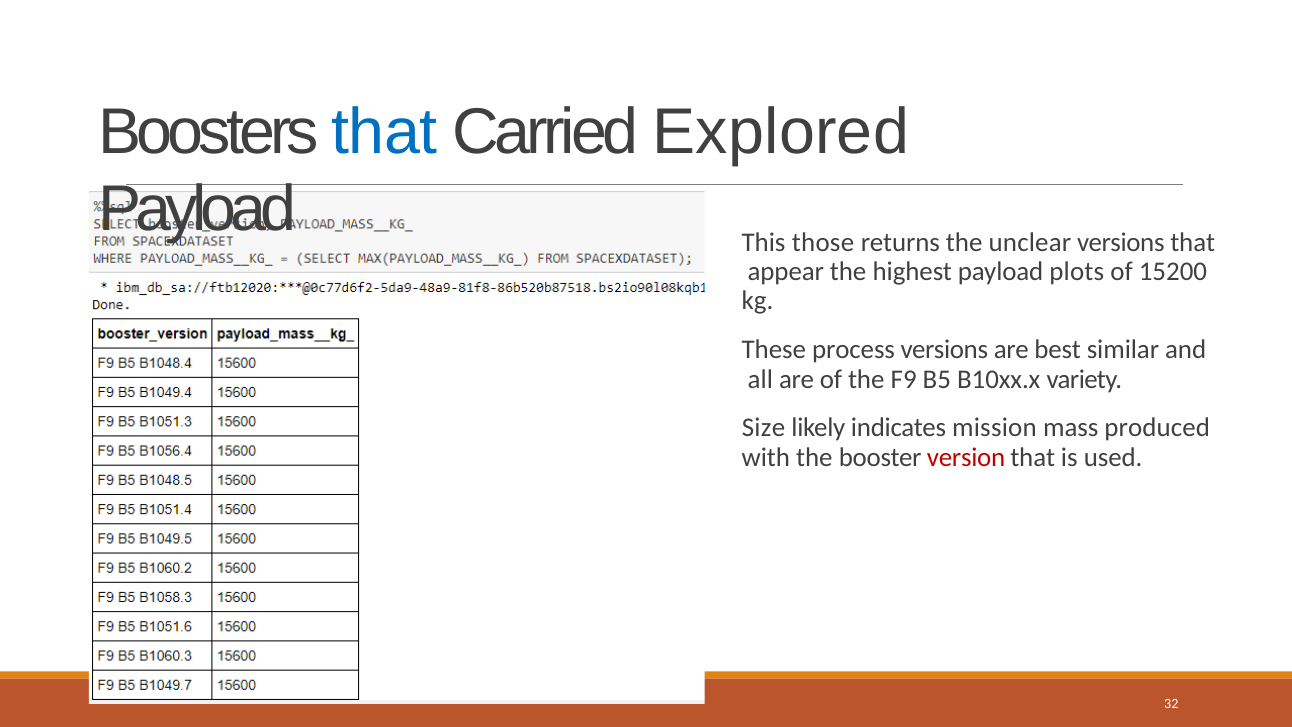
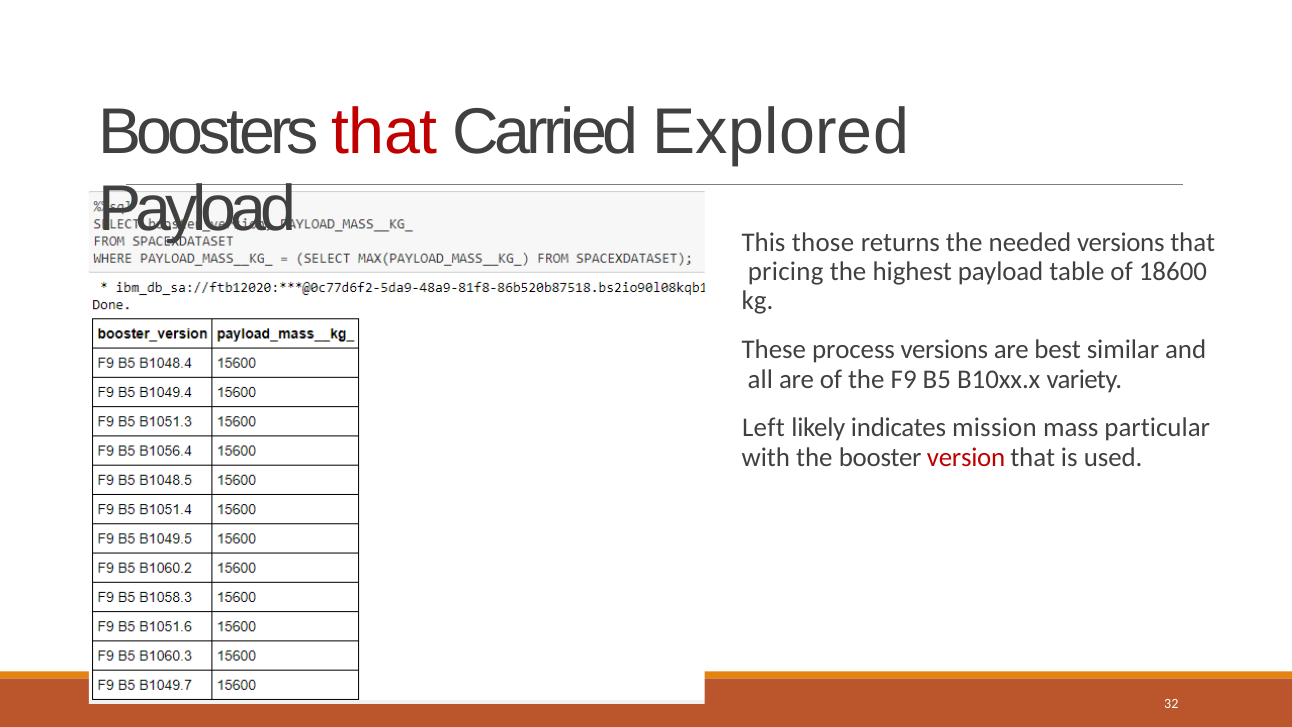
that colour: blue -> red (385, 132)
unclear: unclear -> needed (1030, 242)
appear: appear -> pricing (786, 271)
plots: plots -> table (1077, 271)
15200: 15200 -> 18600 (1173, 271)
Size: Size -> Left (763, 428)
produced: produced -> particular (1157, 428)
